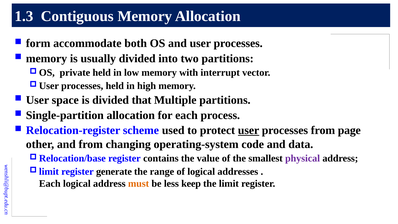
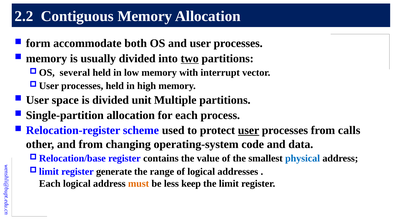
1.3: 1.3 -> 2.2 (24, 16)
two underline: none -> present (190, 58)
private: private -> several (75, 73)
that: that -> unit (142, 100)
page: page -> calls (349, 130)
physical colour: purple -> blue (303, 158)
